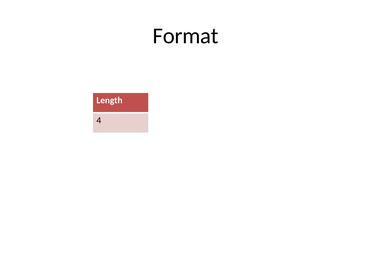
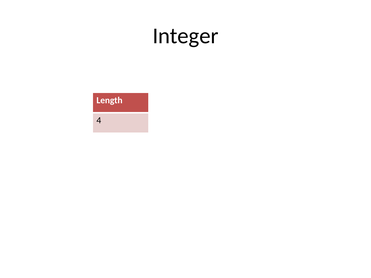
Format: Format -> Integer (185, 36)
